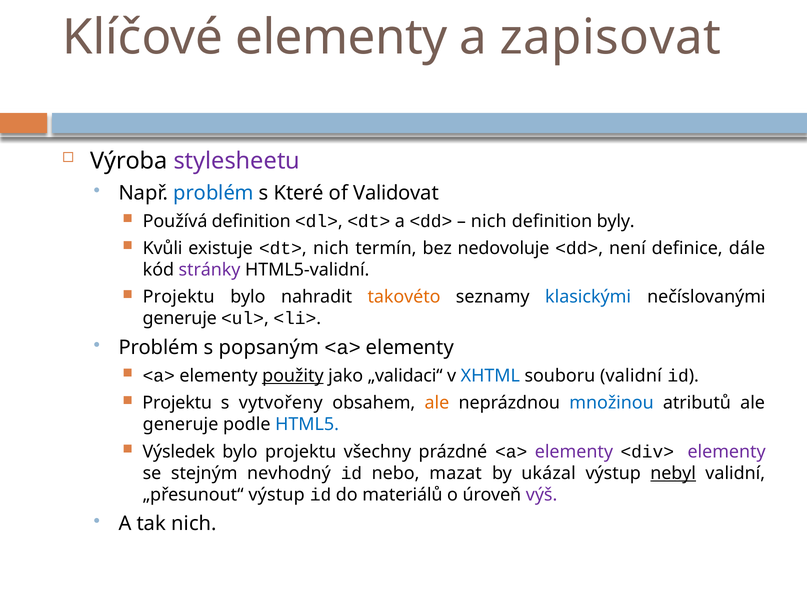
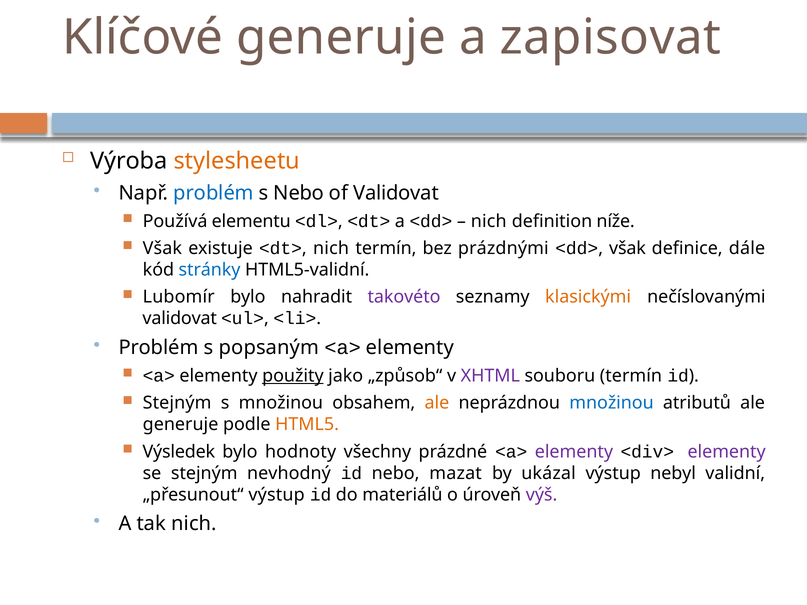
Klíčové elementy: elementy -> generuje (341, 38)
stylesheetu colour: purple -> orange (237, 161)
s Které: Které -> Nebo (299, 193)
Používá definition: definition -> elementu (251, 221)
byly: byly -> níže (616, 221)
Kvůli: Kvůli -> Však (162, 249)
nedovoluje: nedovoluje -> prázdnými (503, 249)
<dd> není: není -> však (627, 249)
stránky colour: purple -> blue (210, 270)
Projektu: Projektu -> Lubomír (179, 297)
takovéto colour: orange -> purple (404, 297)
klasickými colour: blue -> orange (588, 297)
generuje: generuje -> validovat (180, 319)
„validaci“: „validaci“ -> „způsob“ (405, 376)
XHTML colour: blue -> purple (490, 376)
souboru validní: validní -> termín (631, 376)
Projektu: Projektu -> Stejným (177, 403)
s vytvořeny: vytvořeny -> množinou (281, 403)
HTML5 colour: blue -> orange (307, 425)
bylo projektu: projektu -> hodnoty (301, 452)
nebyl underline: present -> none (673, 473)
